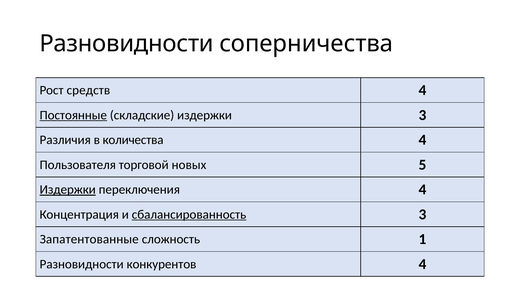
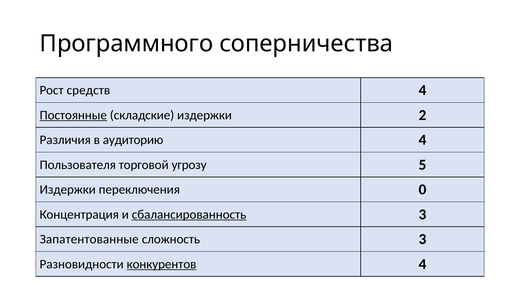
Разновидности: Разновидности -> Программного (126, 44)
издержки 3: 3 -> 2 (422, 115)
количества: количества -> аудиторию (133, 140)
новых: новых -> угрозу (189, 165)
Издержки underline: present -> none (68, 190)
переключения 4: 4 -> 0 (422, 190)
сложность 1: 1 -> 3 (422, 240)
конкурентов underline: none -> present (161, 265)
